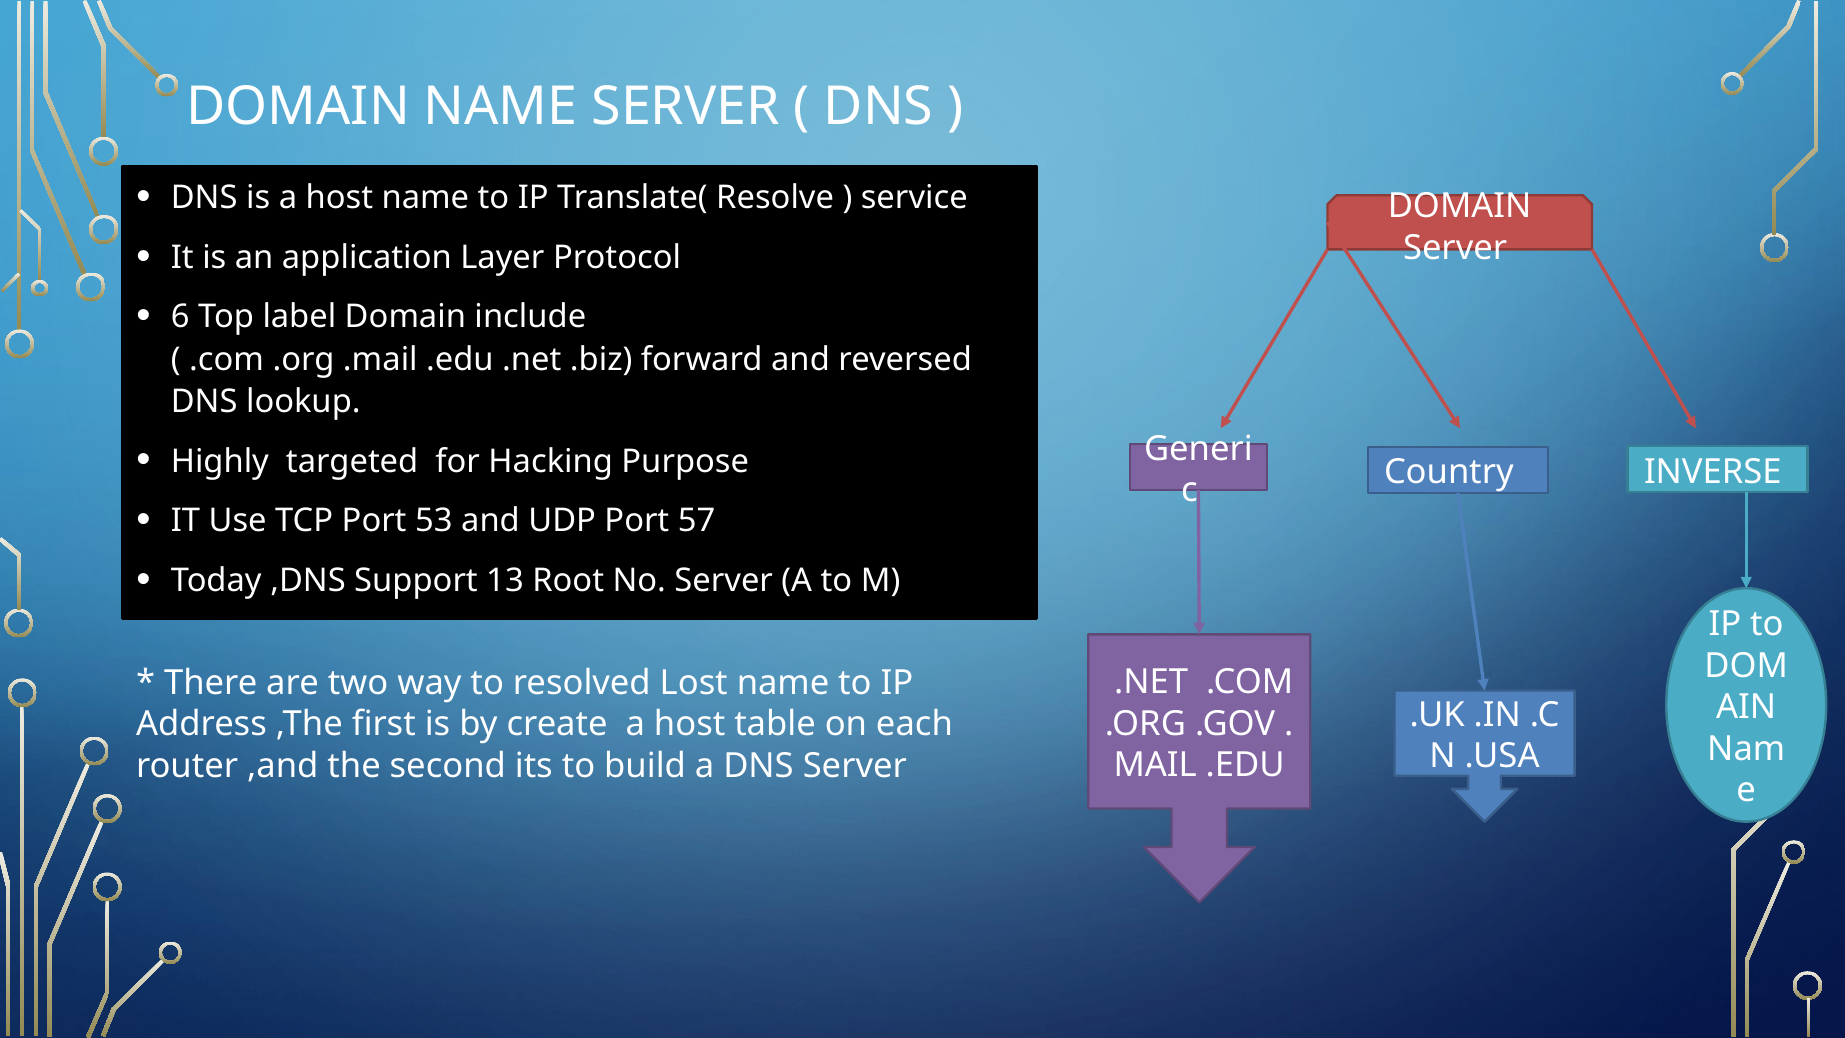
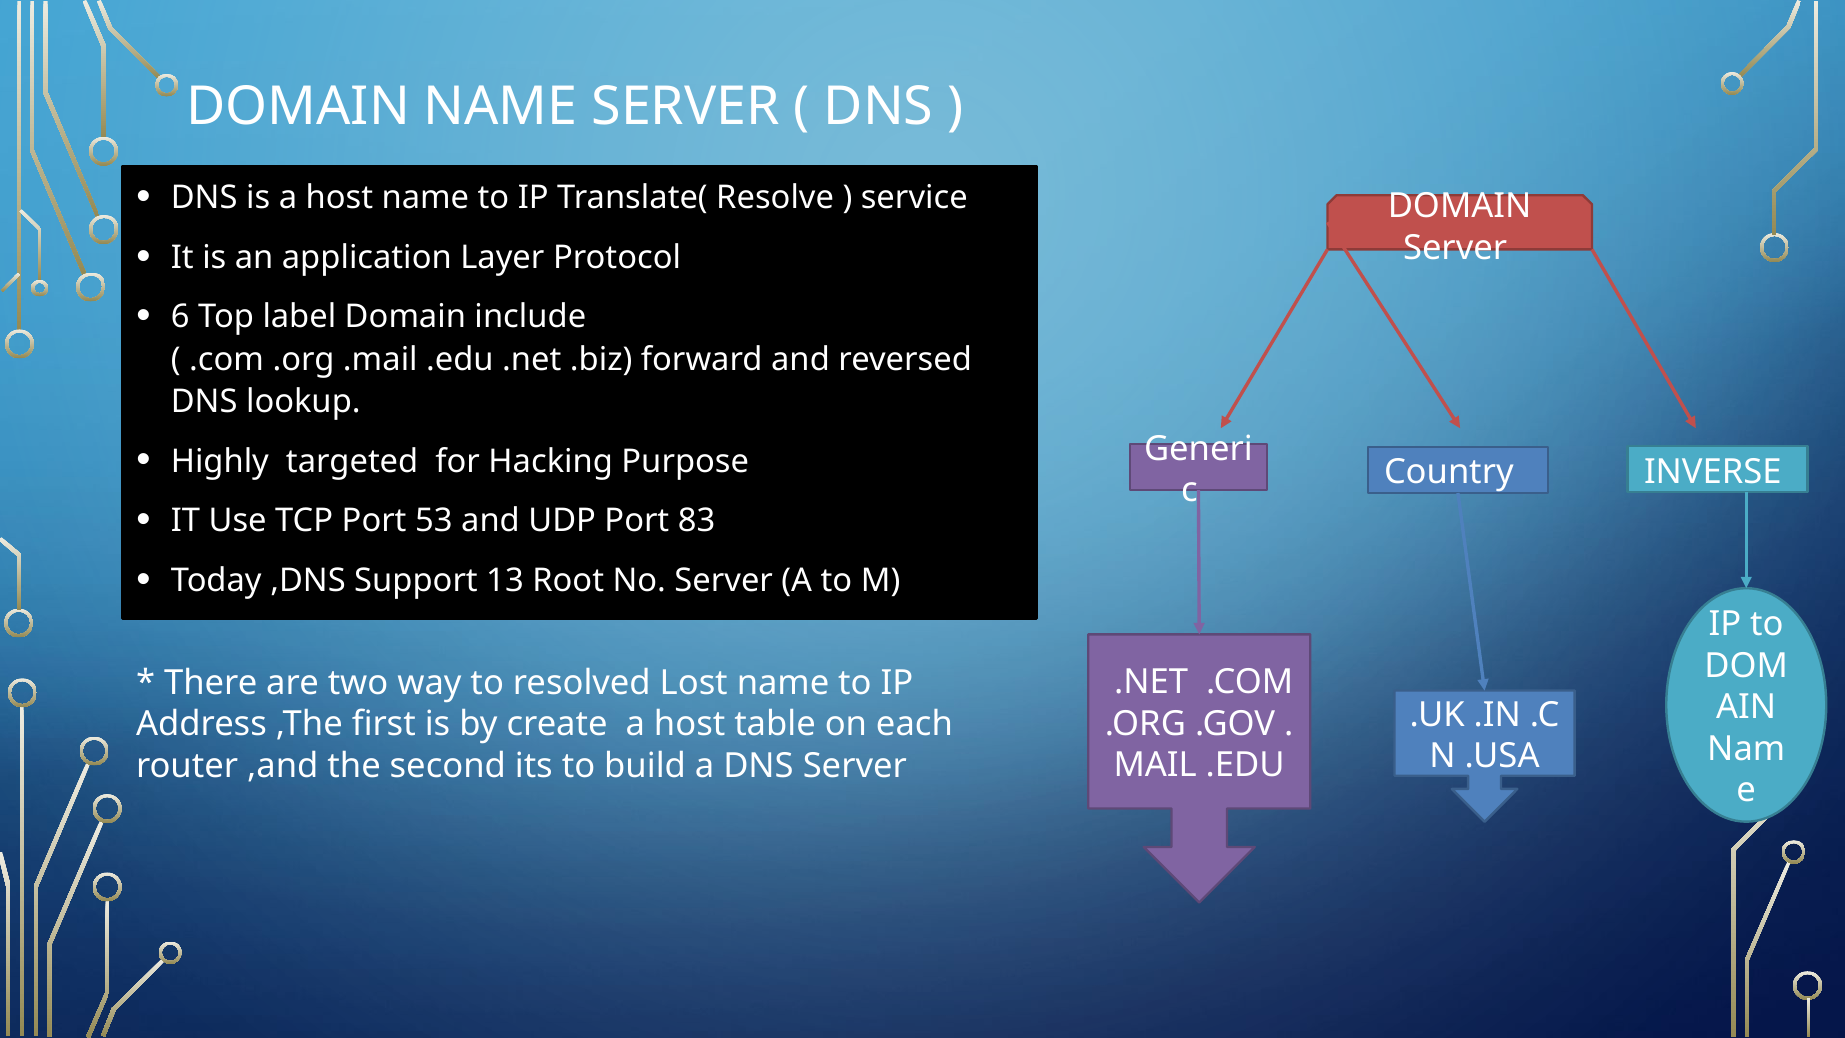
57: 57 -> 83 (697, 521)
